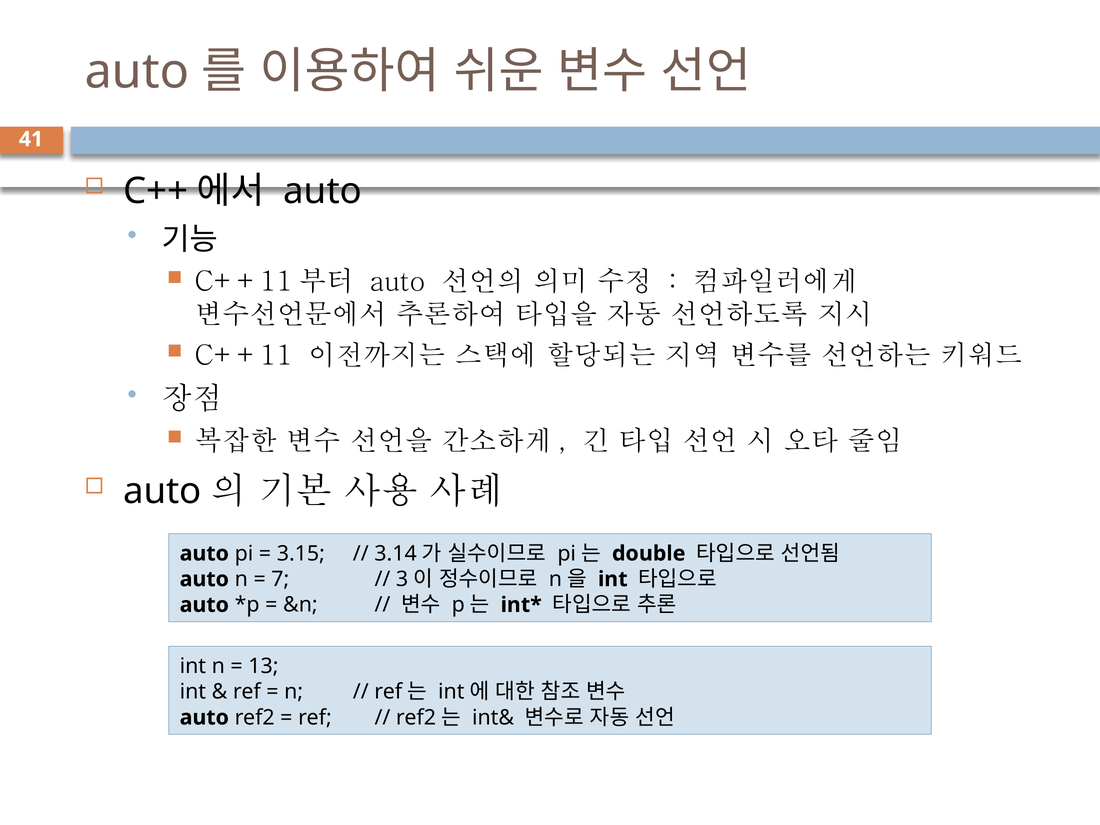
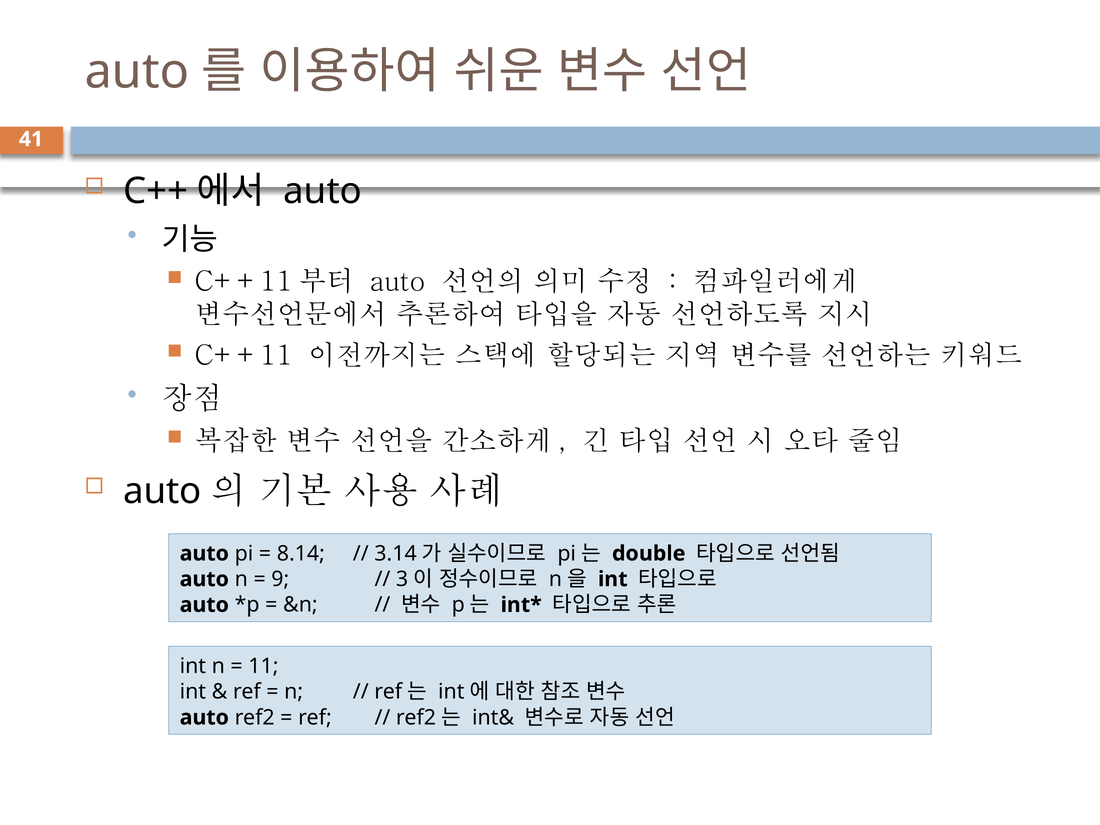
3.15: 3.15 -> 8.14 (301, 554)
7: 7 -> 9 (280, 579)
13: 13 -> 11 (263, 666)
